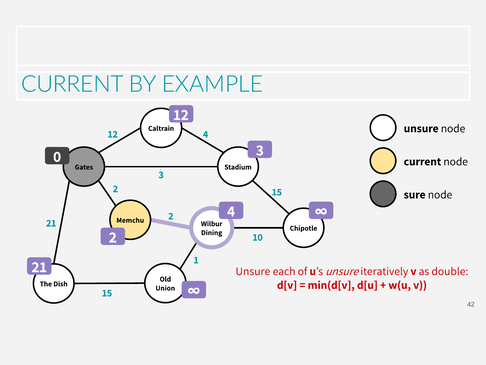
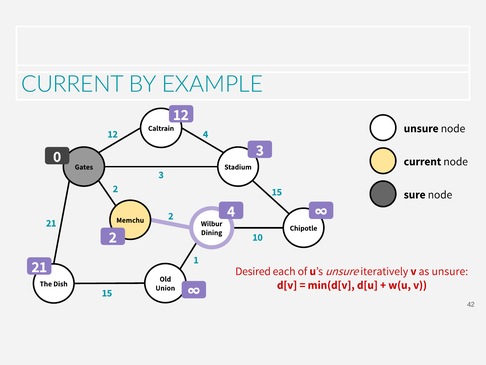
Unsure: Unsure -> Desired (253, 271)
as double: double -> unsure (450, 271)
